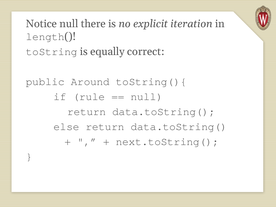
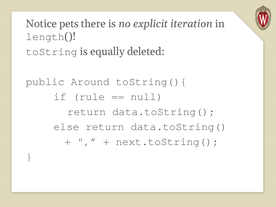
Notice null: null -> pets (69, 24)
correct: correct -> deleted (146, 52)
